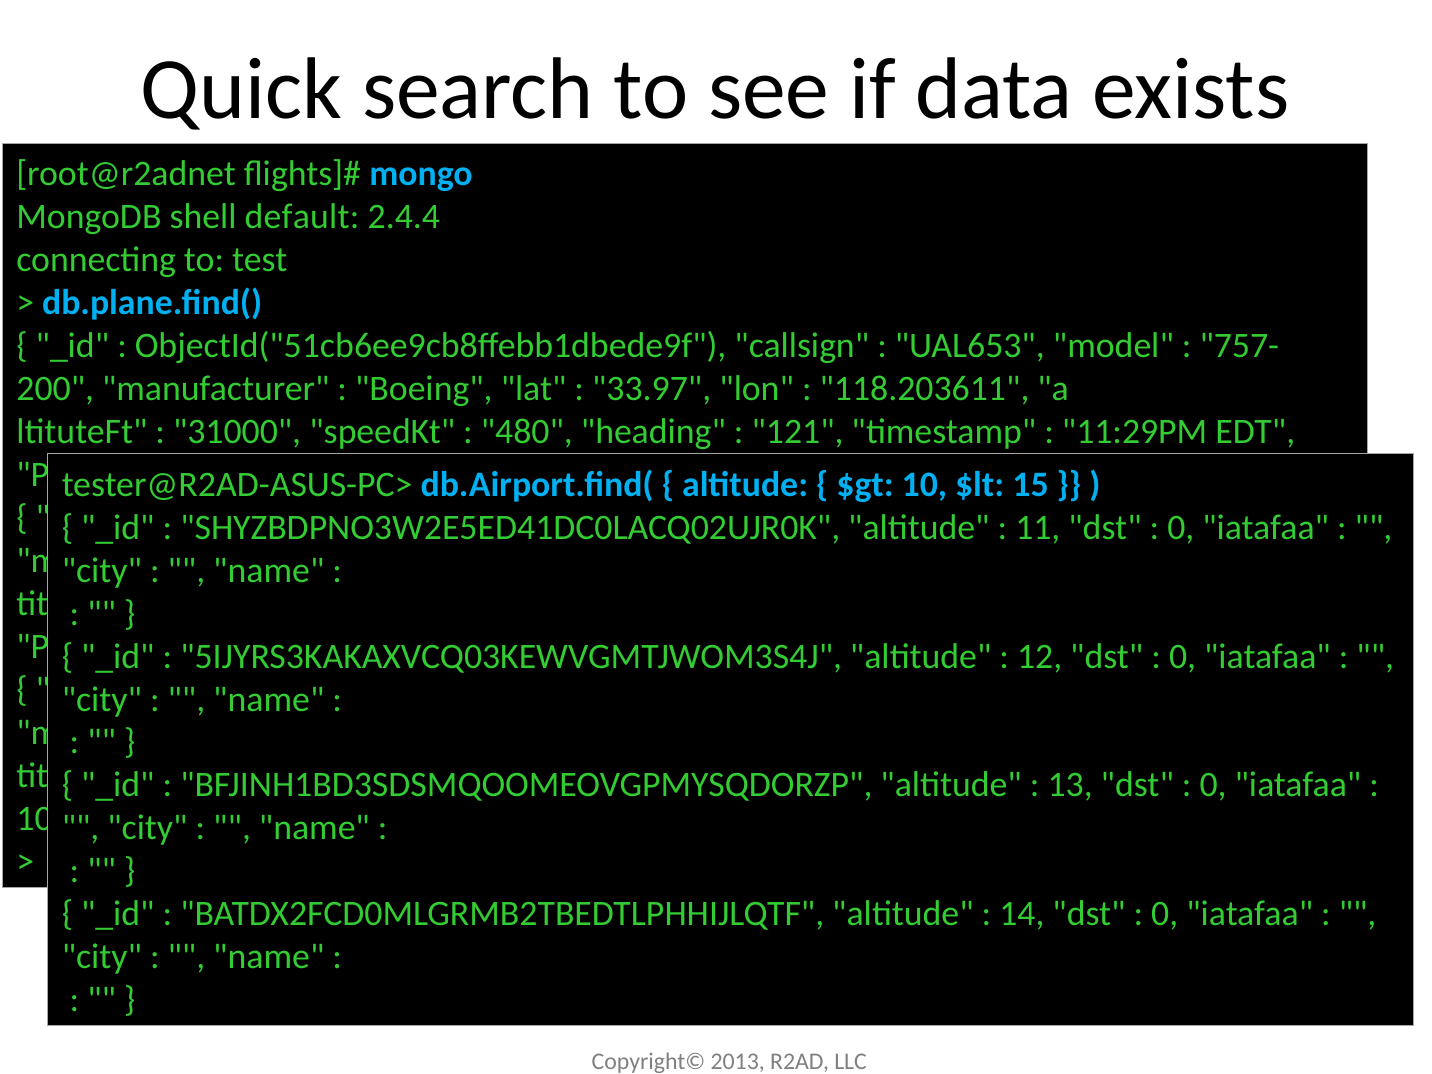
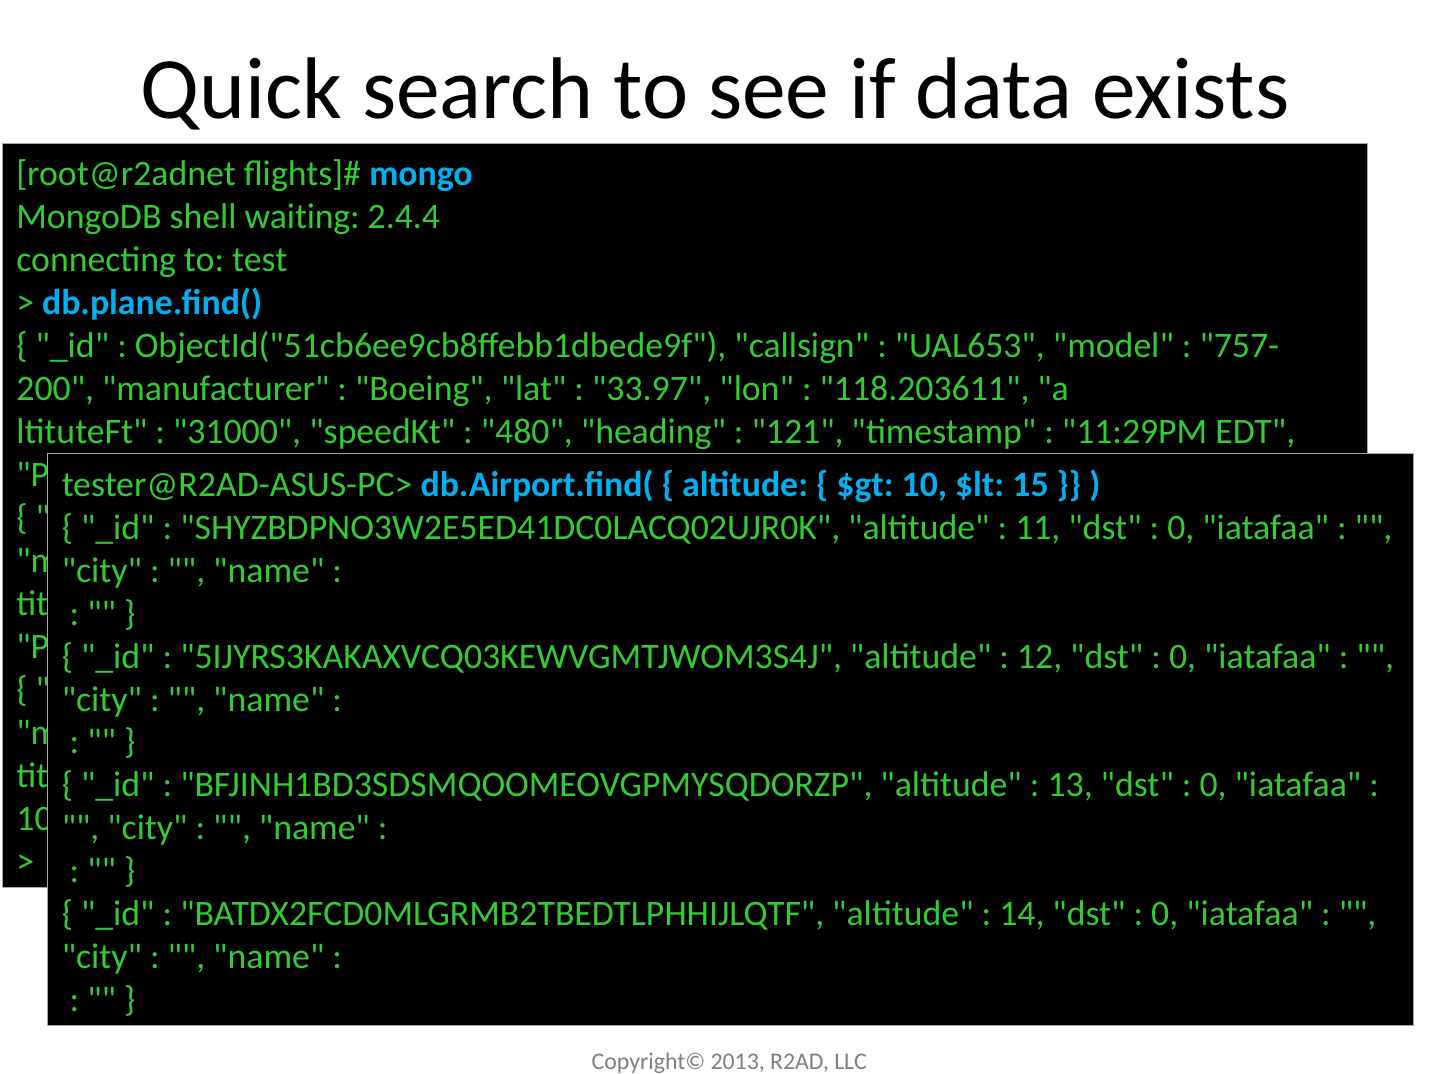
default: default -> waiting (302, 217)
